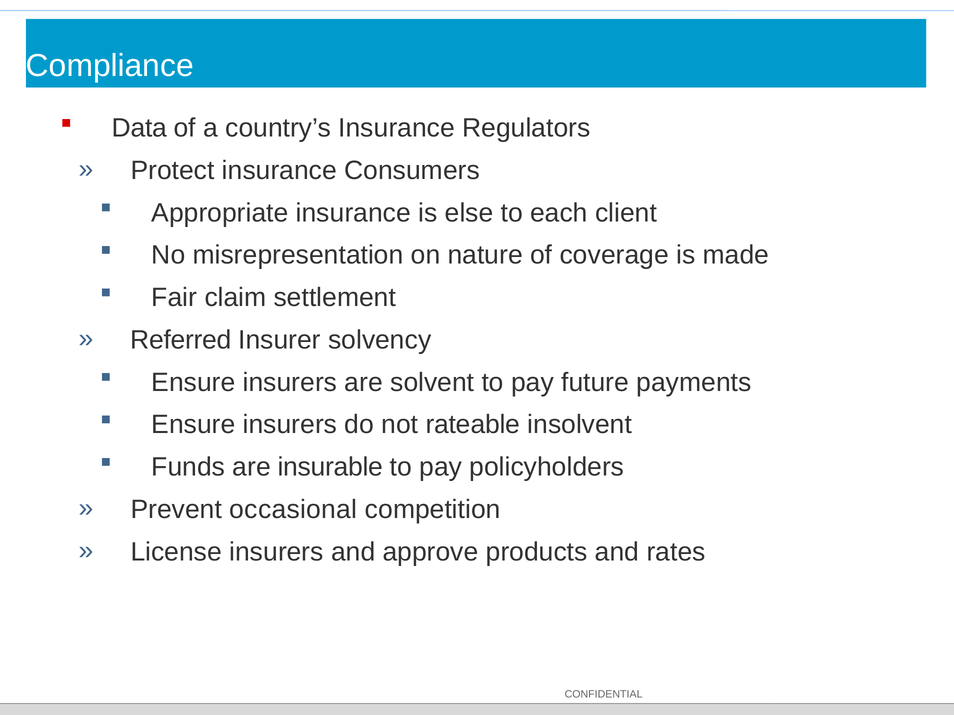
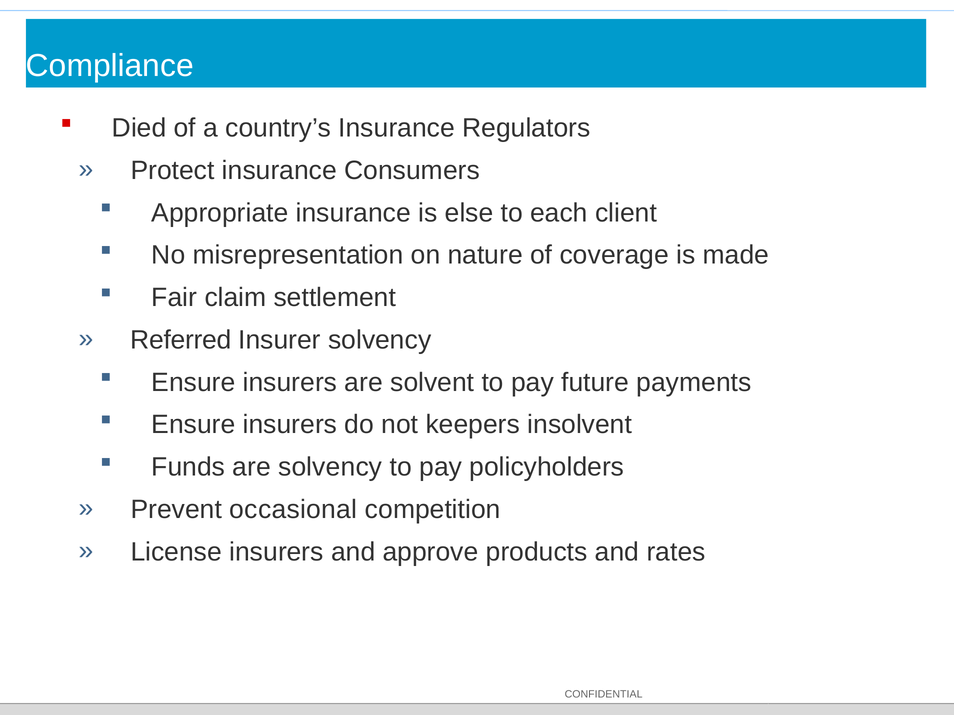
Data: Data -> Died (139, 128)
rateable: rateable -> keepers (473, 425)
are insurable: insurable -> solvency (330, 467)
